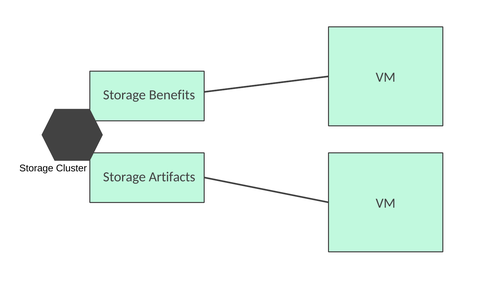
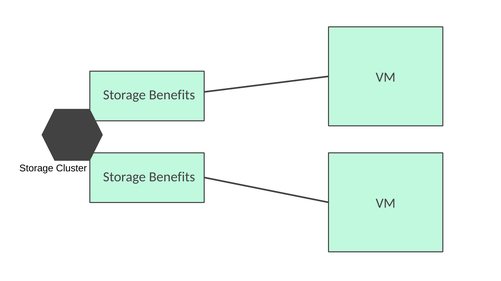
Artifacts: Artifacts -> Benefits (172, 177)
